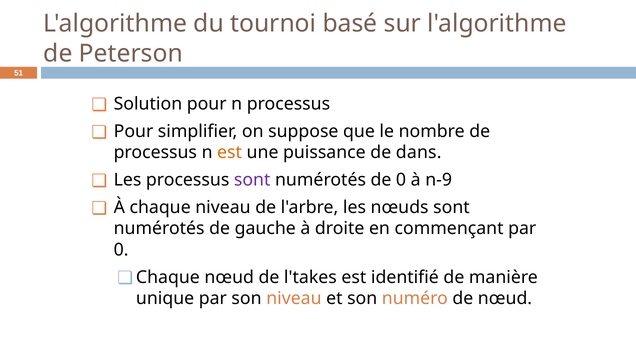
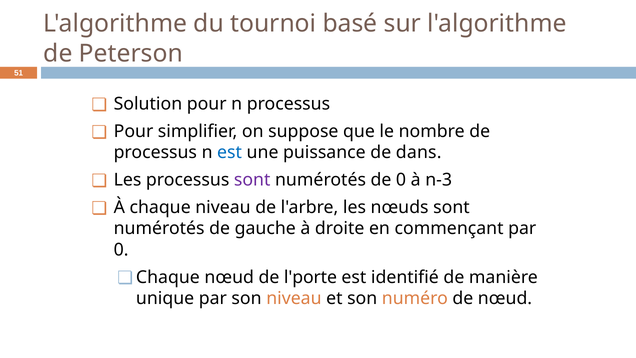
est colour: orange -> blue (230, 152)
n-9: n-9 -> n-3 (439, 180)
l'takes: l'takes -> l'porte (310, 277)
